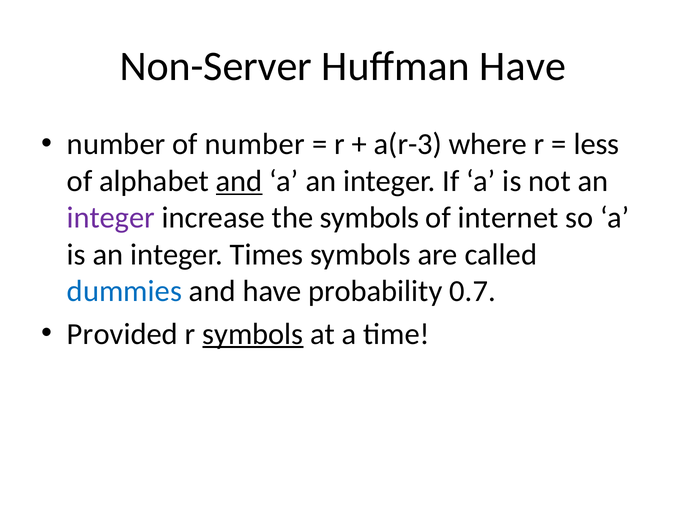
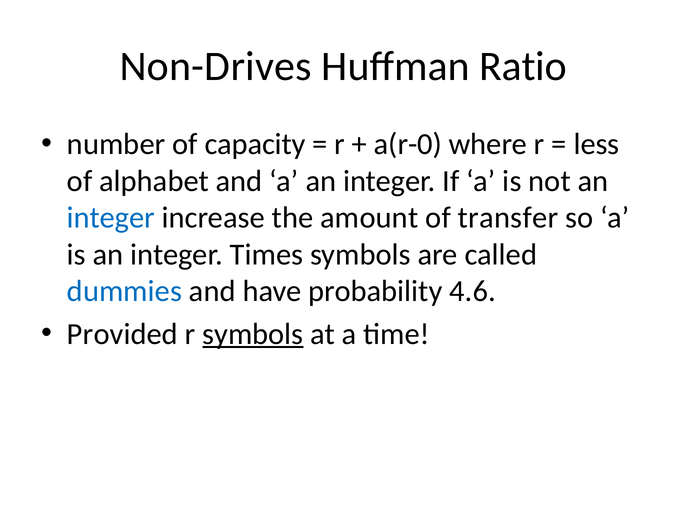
Non-Server: Non-Server -> Non-Drives (216, 67)
Huffman Have: Have -> Ratio (523, 67)
of number: number -> capacity (255, 144)
a(r-3: a(r-3 -> a(r-0 (408, 144)
and underline: present -> none (239, 181)
integer colour: purple -> blue (111, 217)
the symbols: symbols -> amount (369, 217)
internet: internet -> transfer (508, 217)
0.7: 0.7 -> 4.6 (473, 291)
